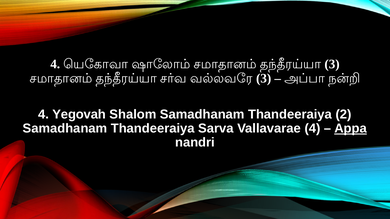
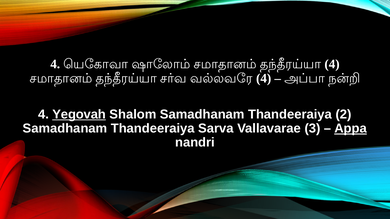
3: 3 -> 4 (332, 64)
3: 3 -> 4 (264, 78)
Yegovah underline: none -> present (79, 115)
Vallavarae 4: 4 -> 3 (312, 129)
